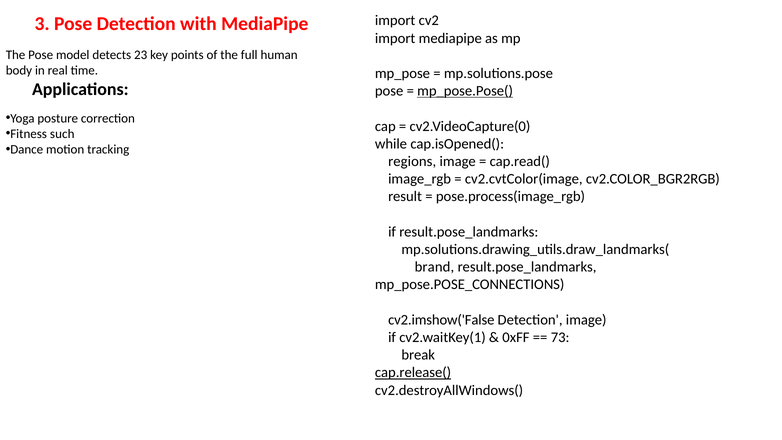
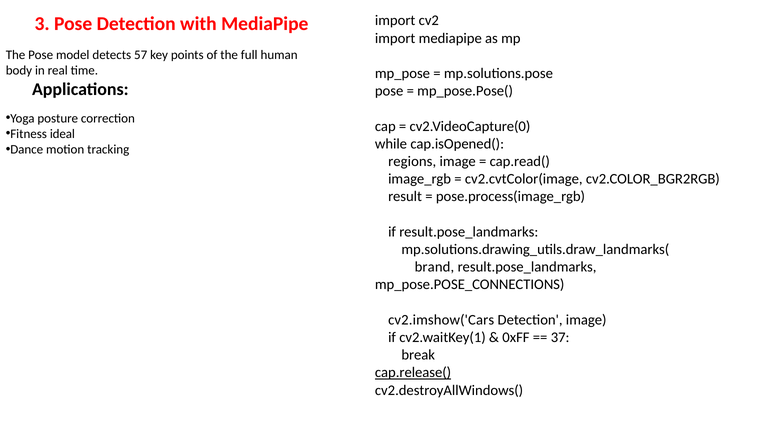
23: 23 -> 57 (141, 55)
mp_pose.Pose( underline: present -> none (465, 91)
such: such -> ideal (62, 134)
cv2.imshow('False: cv2.imshow('False -> cv2.imshow('Cars (441, 320)
73: 73 -> 37 (560, 337)
